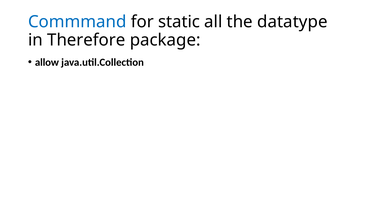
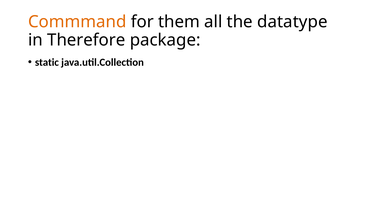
Commmand colour: blue -> orange (77, 22)
static: static -> them (179, 22)
allow: allow -> static (47, 62)
